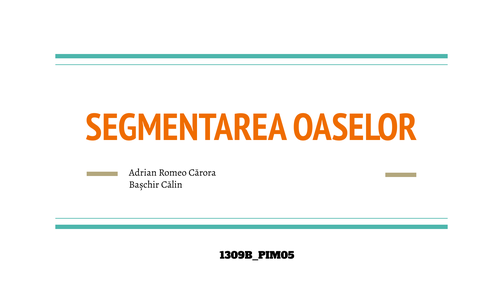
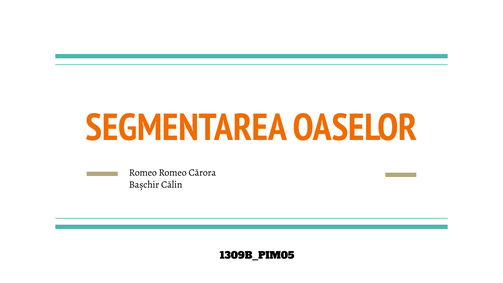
Adrian: Adrian -> Romeo (143, 173)
